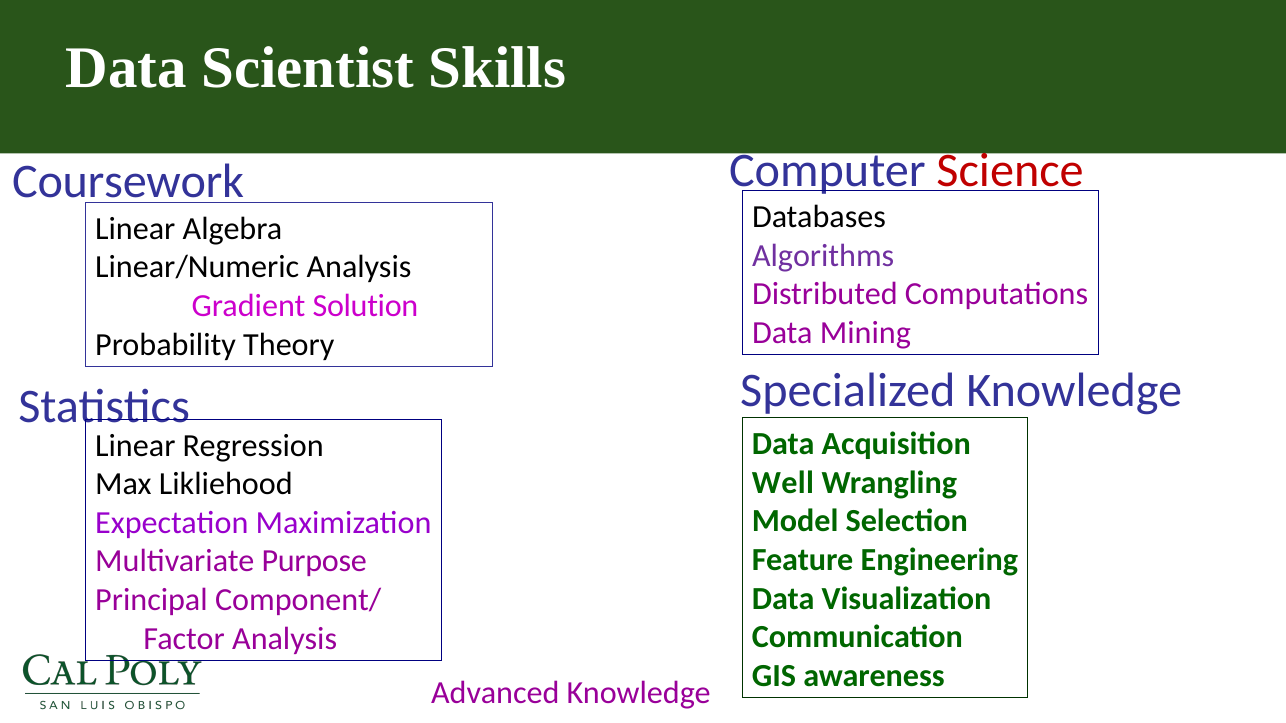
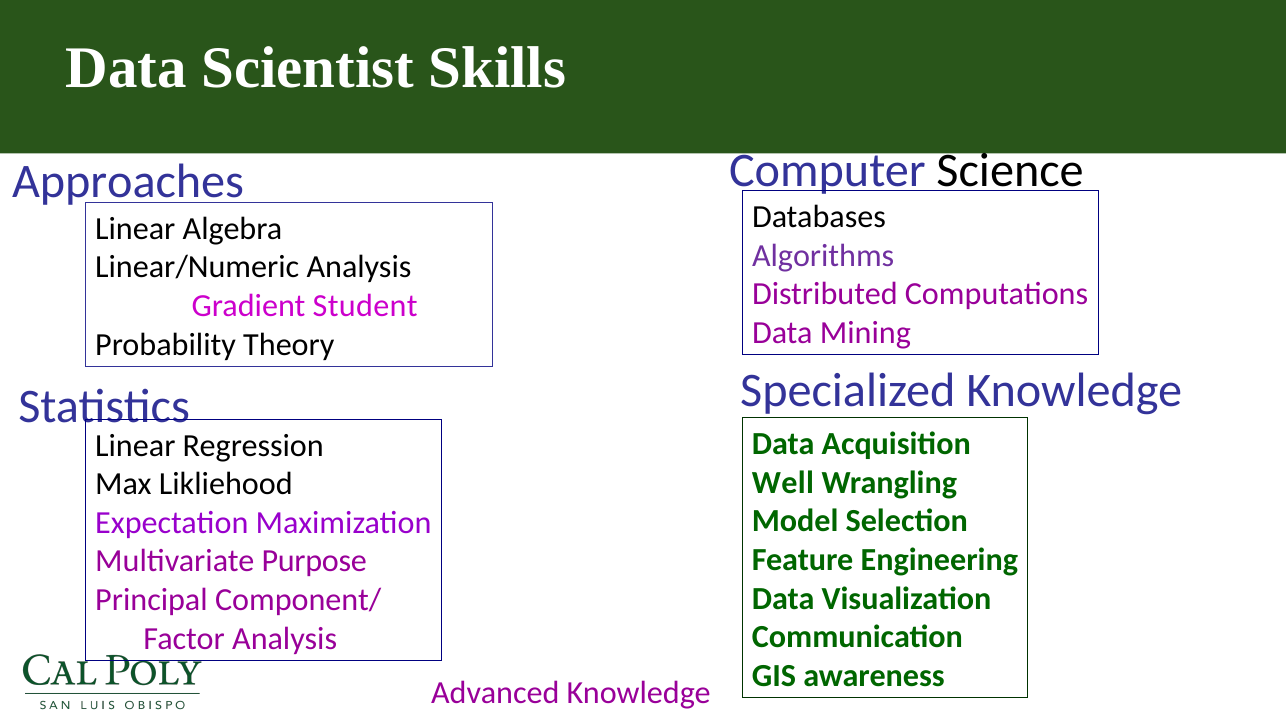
Science colour: red -> black (1010, 171)
Coursework: Coursework -> Approaches (128, 182)
Solution: Solution -> Student (365, 306)
